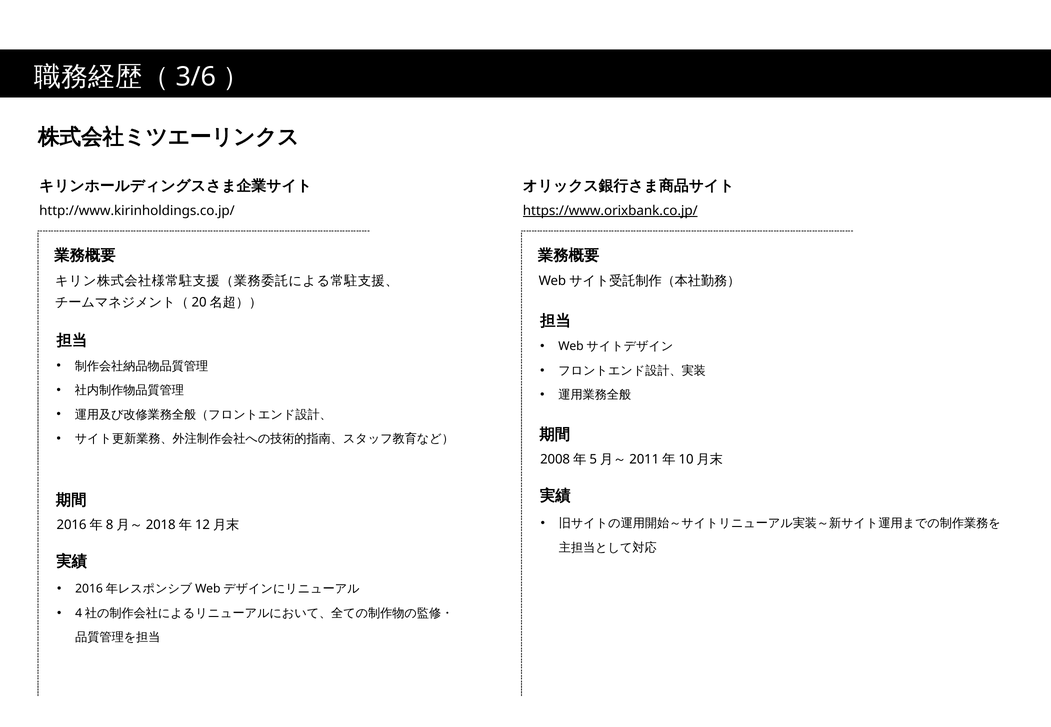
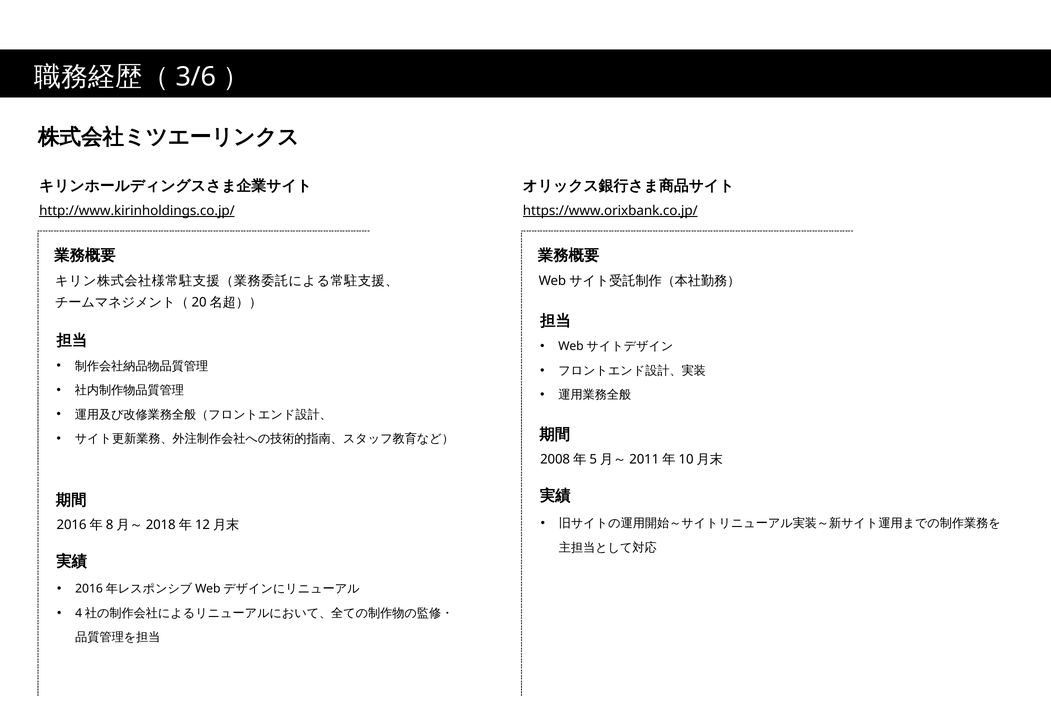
http://www.kirinholdings.co.jp/ underline: none -> present (137, 211)
